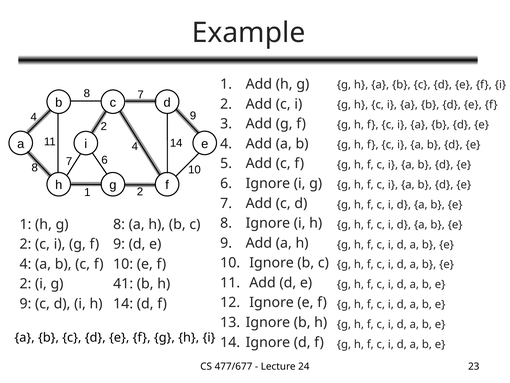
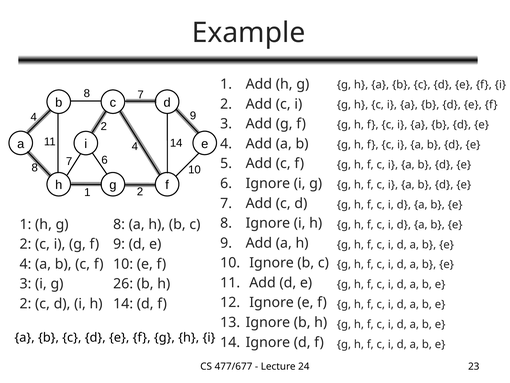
2: 2 -> 3 (25, 284)
41: 41 -> 26 (123, 284)
9: 9 -> 2 (25, 303)
